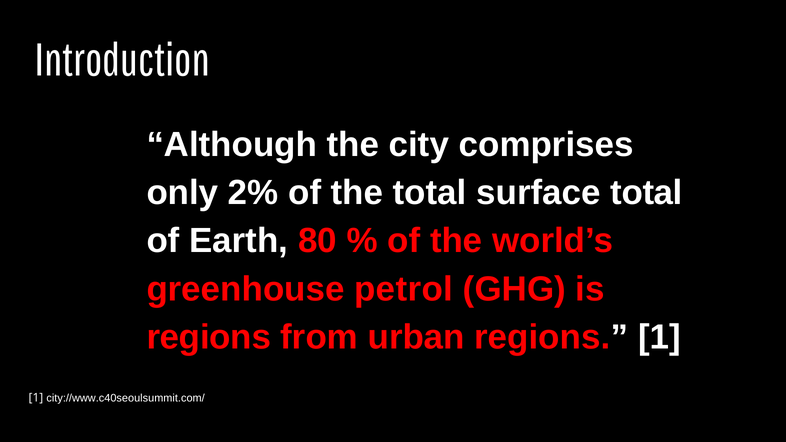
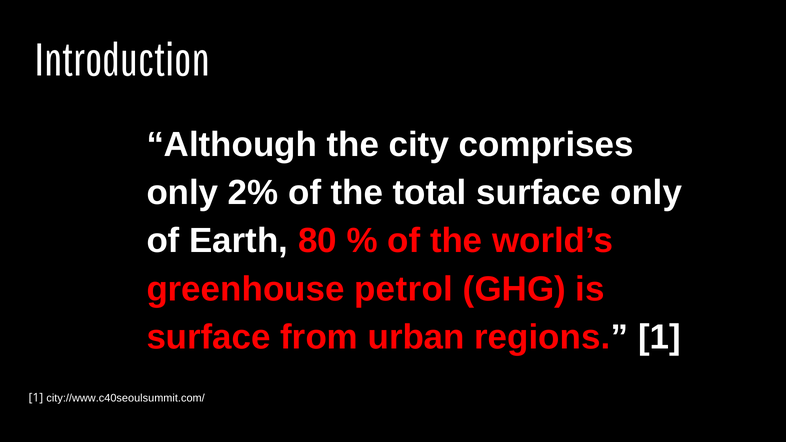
surface total: total -> only (646, 193)
regions: regions -> surface (209, 337)
